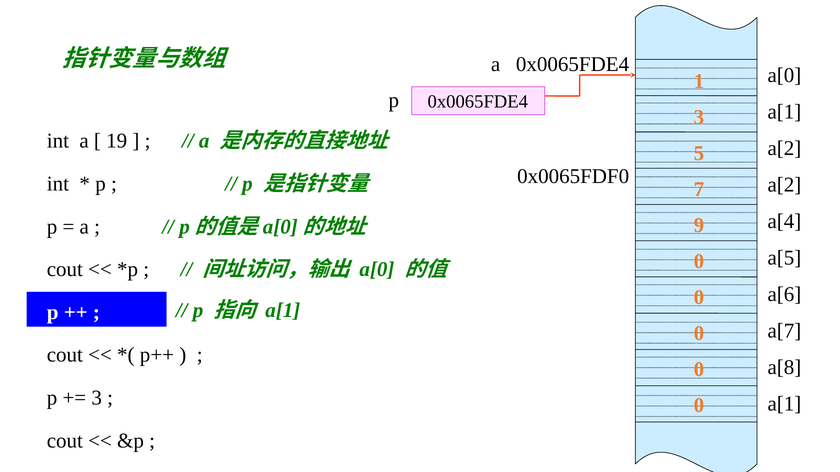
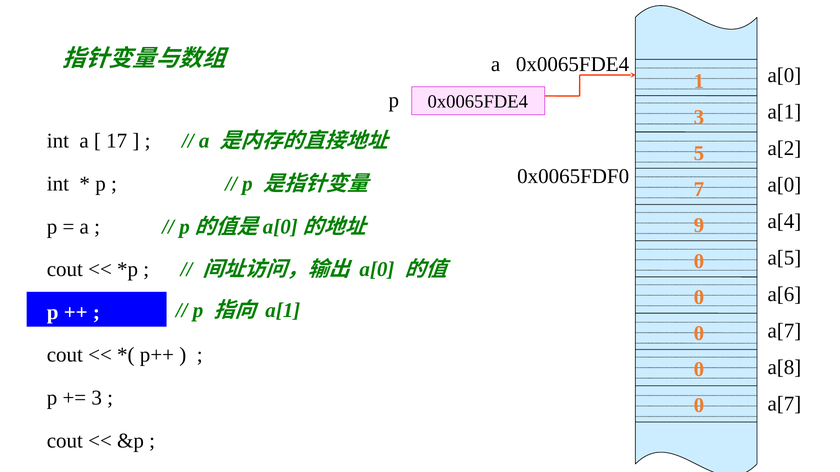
19: 19 -> 17 (117, 141)
a[2: a[2 -> a[0 (784, 185)
a[1: a[1 -> a[7 (784, 404)
